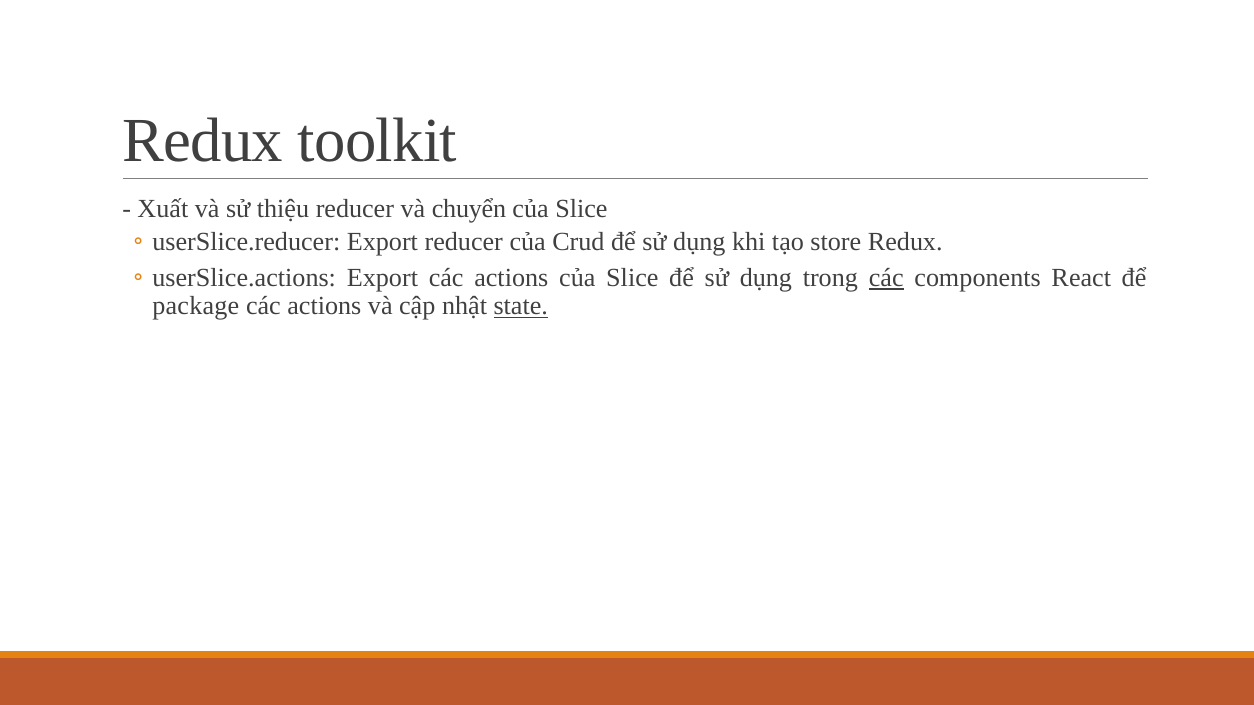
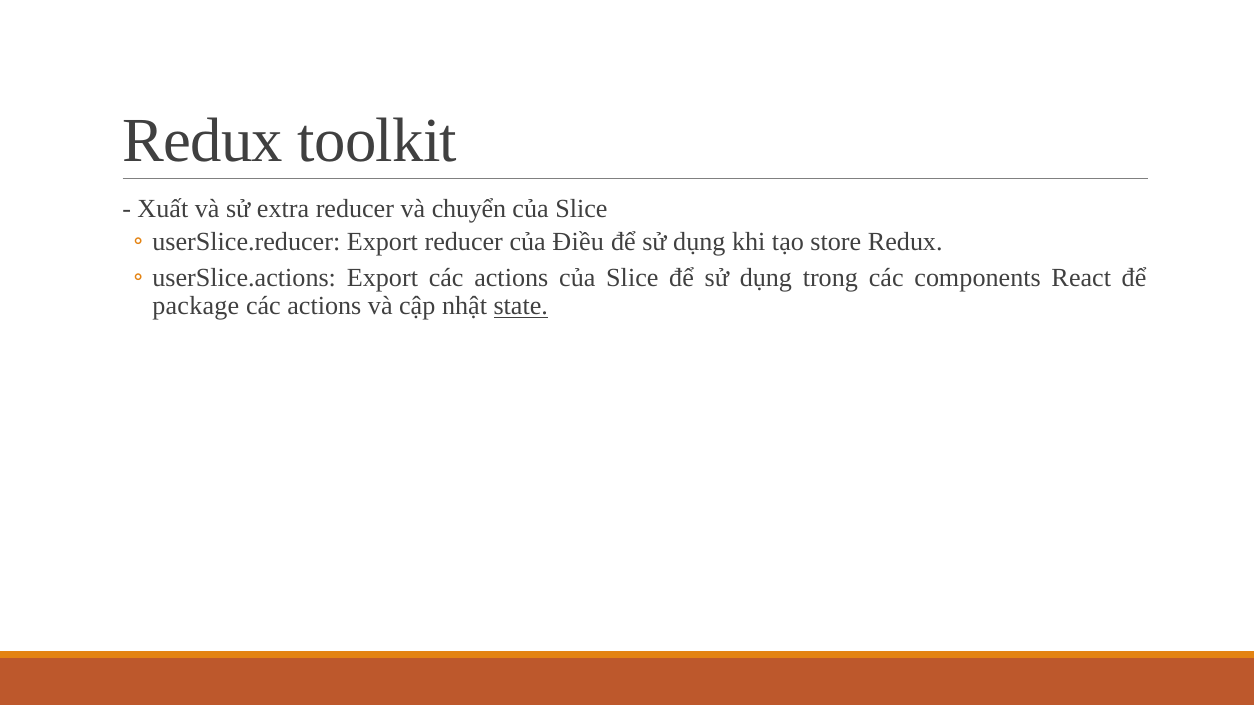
thiệu: thiệu -> extra (283, 209)
Crud: Crud -> Điều (578, 242)
các underline: present -> none (886, 278)
